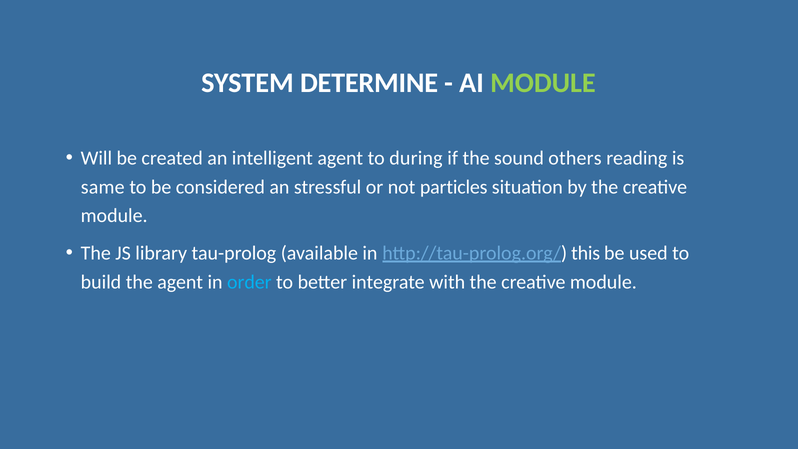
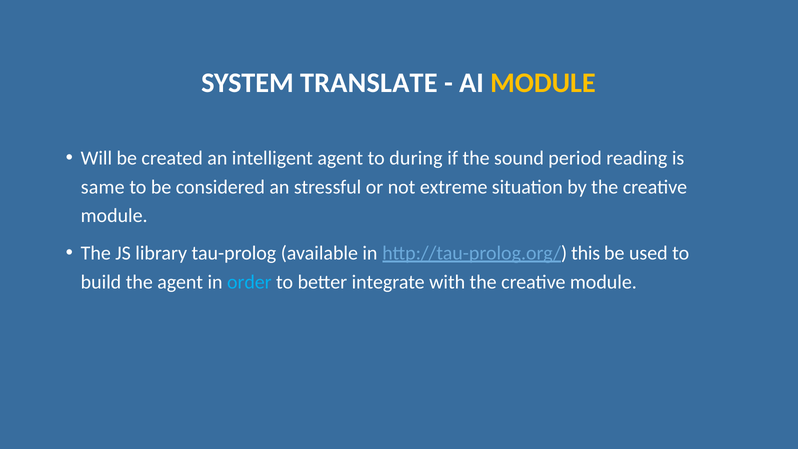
DETERMINE: DETERMINE -> TRANSLATE (369, 83)
MODULE colour: light green -> yellow (543, 83)
others: others -> period (575, 158)
particles: particles -> extreme (454, 187)
